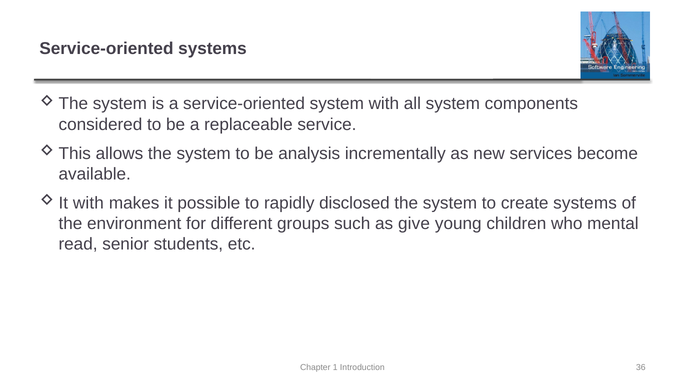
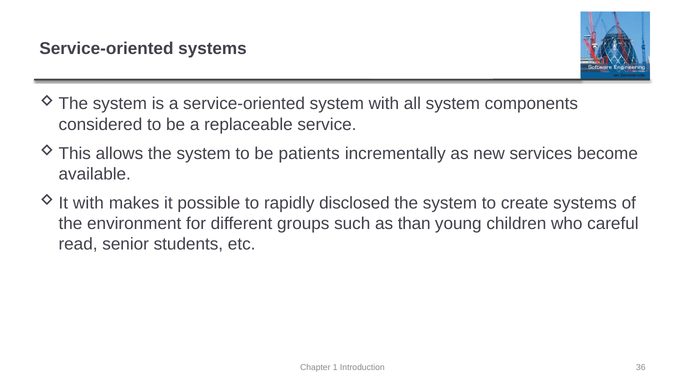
analysis: analysis -> patients (309, 154)
give: give -> than (414, 224)
mental: mental -> careful (613, 224)
